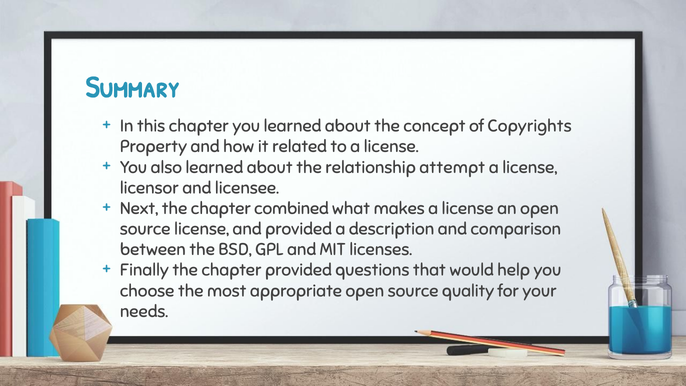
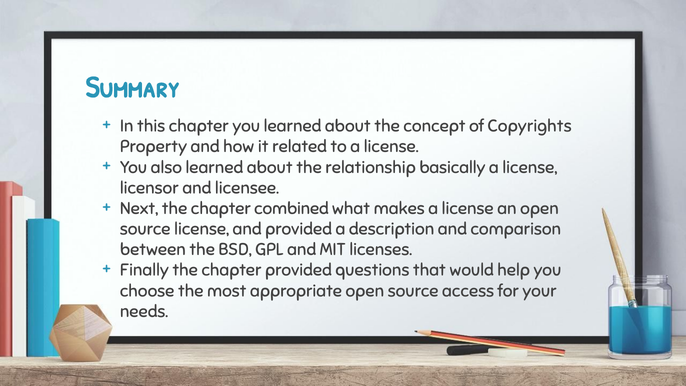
attempt: attempt -> basically (452, 167)
quality: quality -> access (468, 291)
